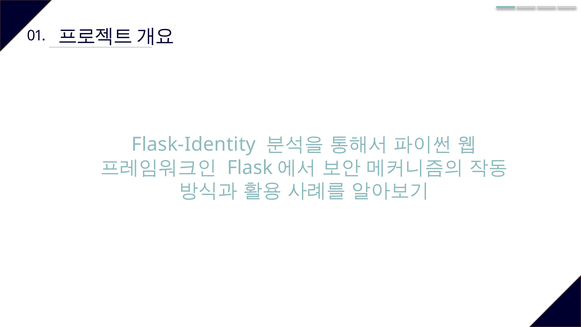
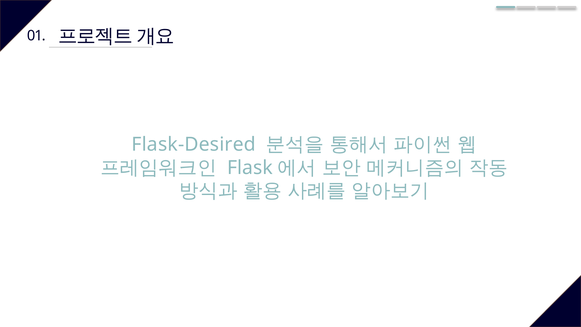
Flask-Identity: Flask-Identity -> Flask-Desired (194, 144)
